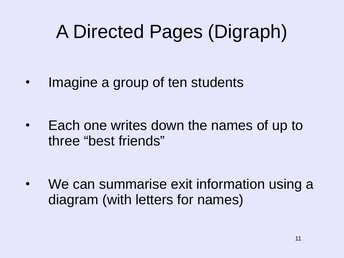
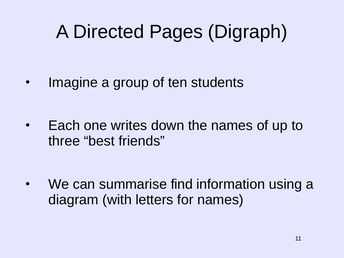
exit: exit -> find (182, 184)
